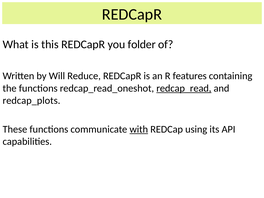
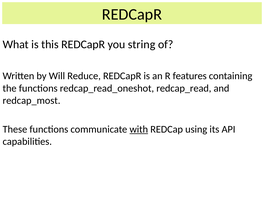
folder: folder -> string (142, 44)
redcap_read underline: present -> none (184, 88)
redcap_plots: redcap_plots -> redcap_most (32, 101)
